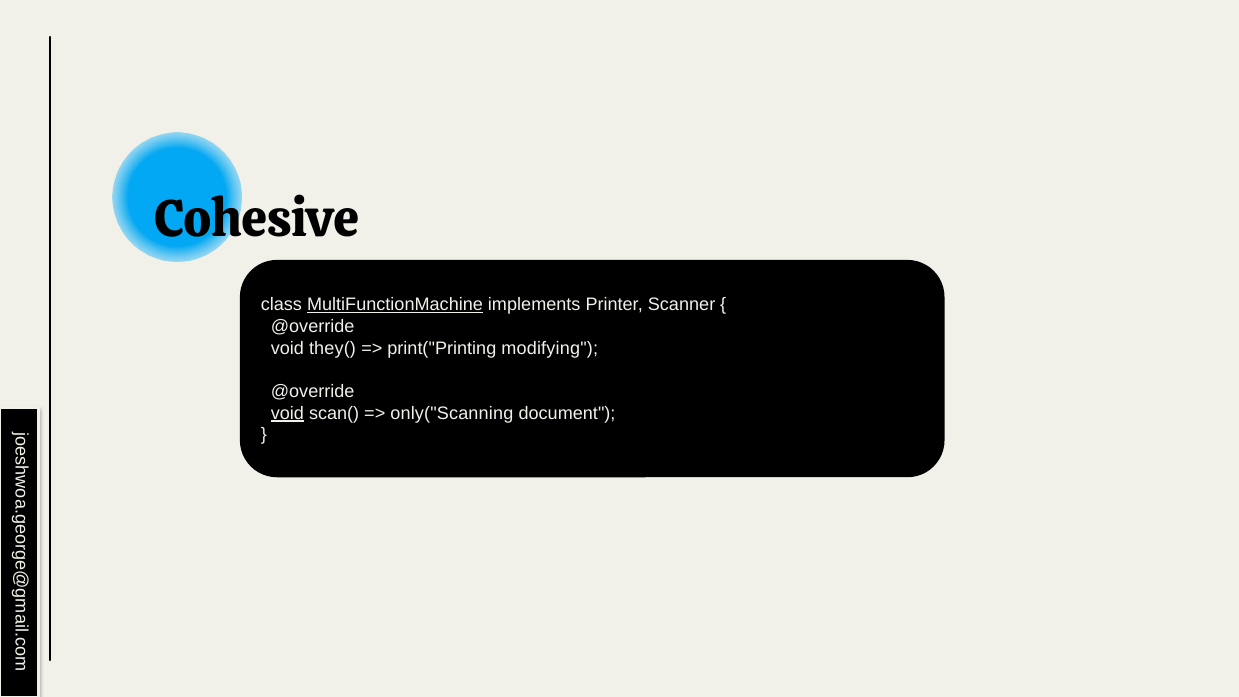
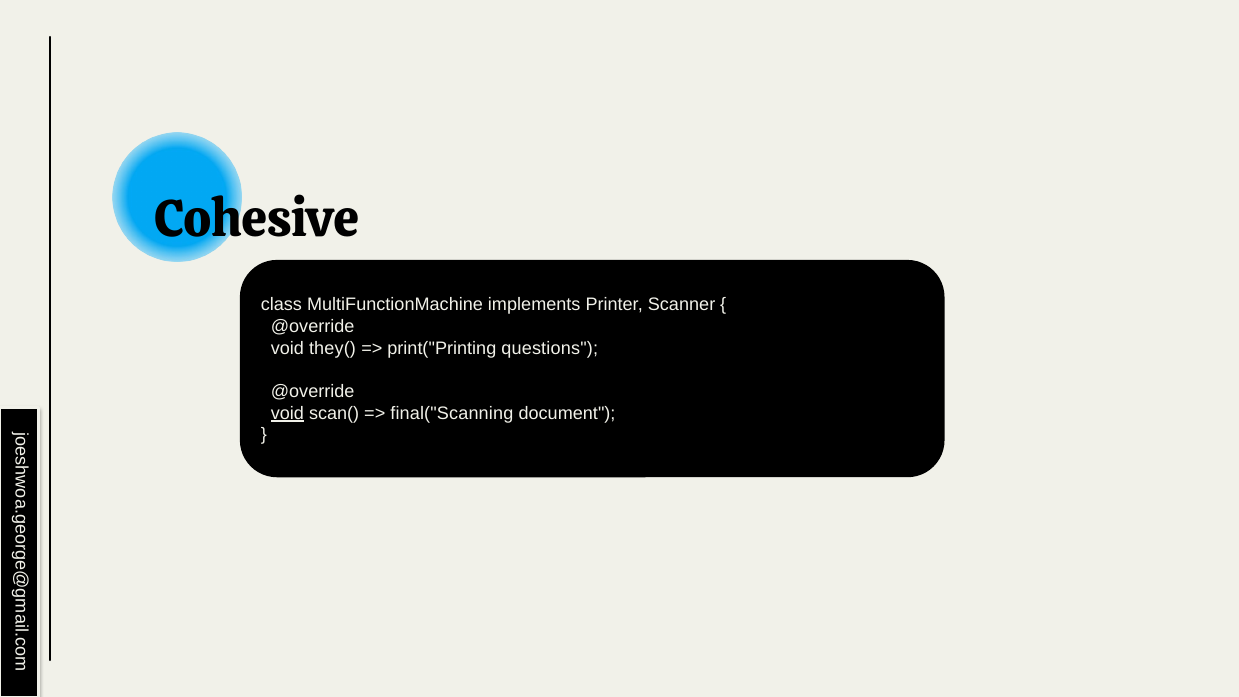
MultiFunctionMachine underline: present -> none (395, 305)
modifying: modifying -> questions (550, 348)
only("Scanning: only("Scanning -> final("Scanning (452, 413)
